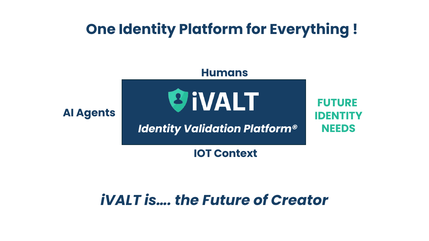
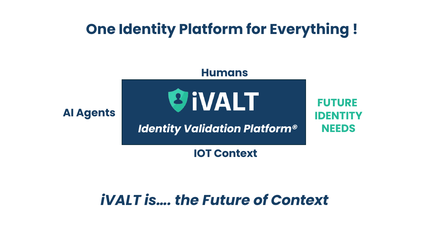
of Creator: Creator -> Context (300, 201)
